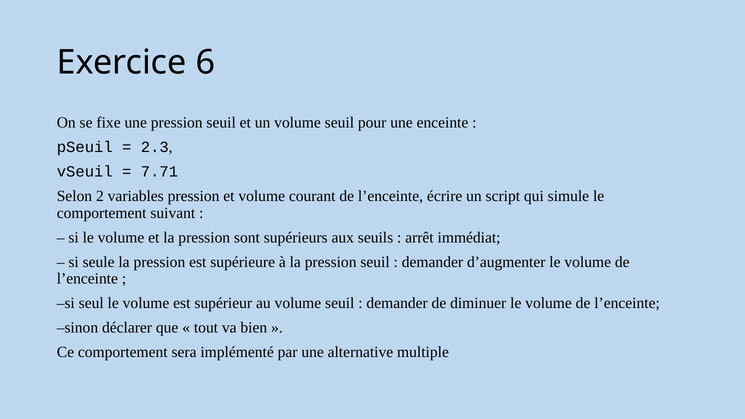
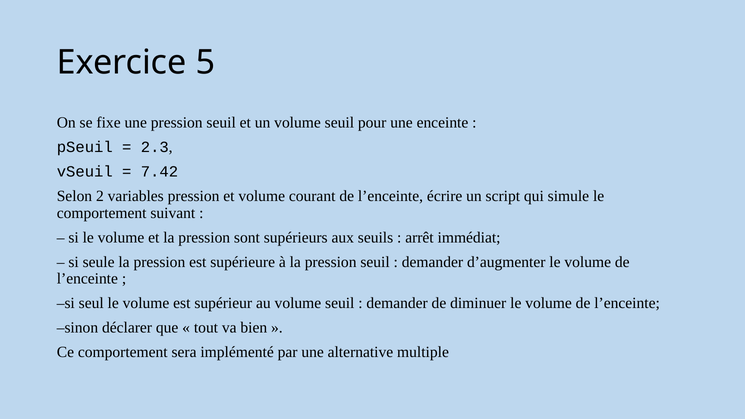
6: 6 -> 5 (205, 63)
7.71: 7.71 -> 7.42 (159, 172)
